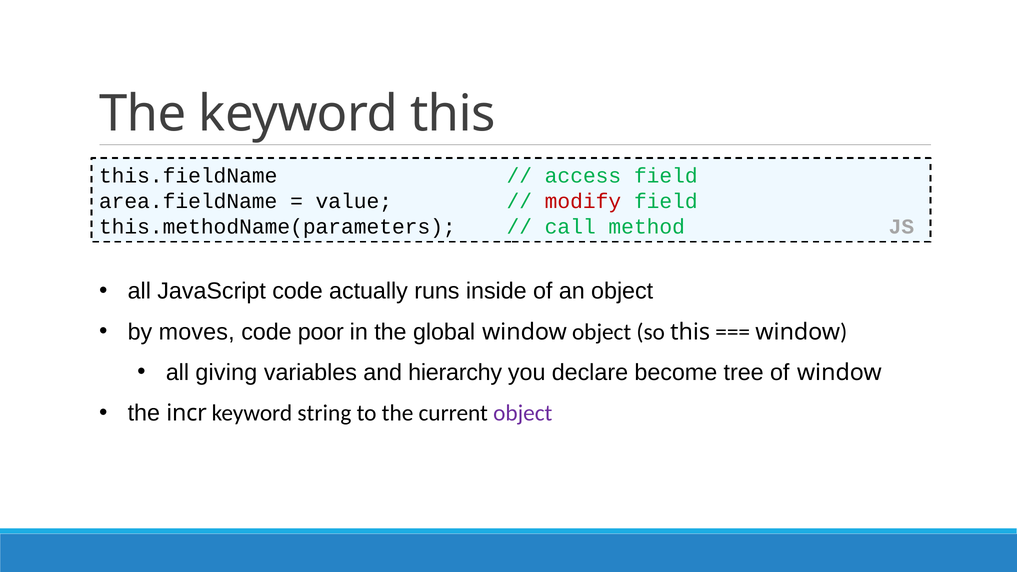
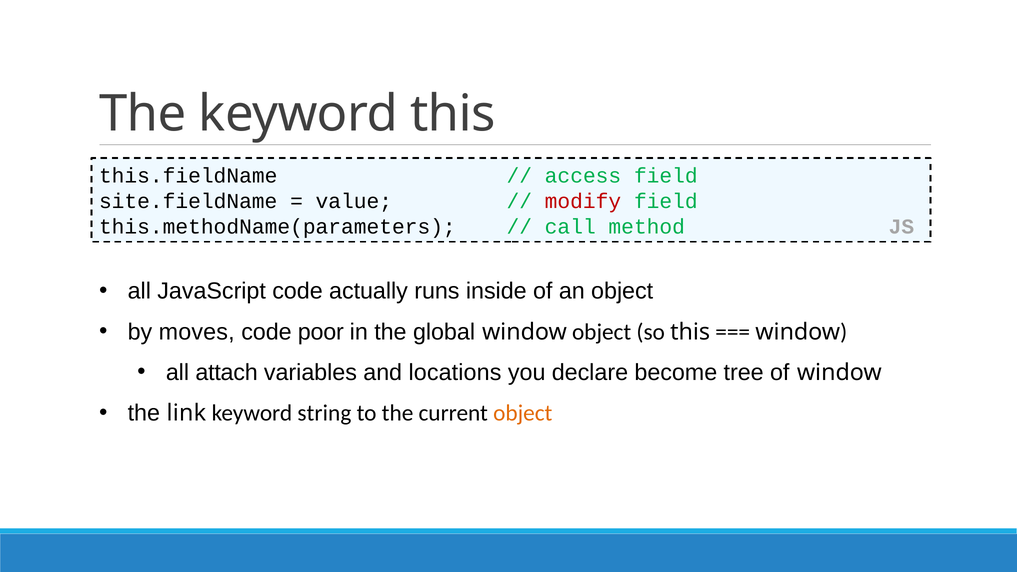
area.fieldName: area.fieldName -> site.fieldName (188, 201)
giving: giving -> attach (227, 373)
hierarchy: hierarchy -> locations (455, 373)
incr: incr -> link (186, 413)
object colour: purple -> orange (523, 413)
